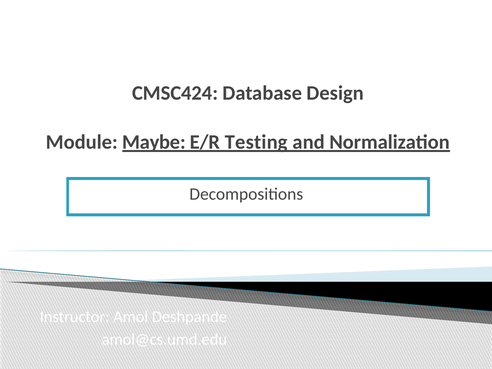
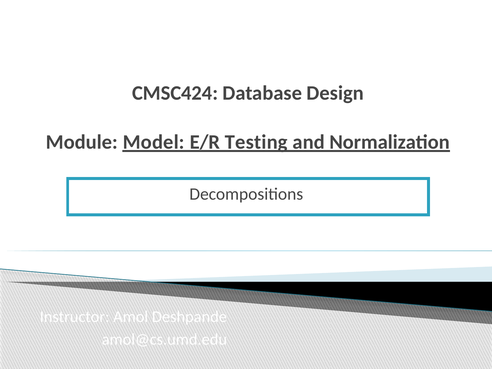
Maybe: Maybe -> Model (154, 142)
